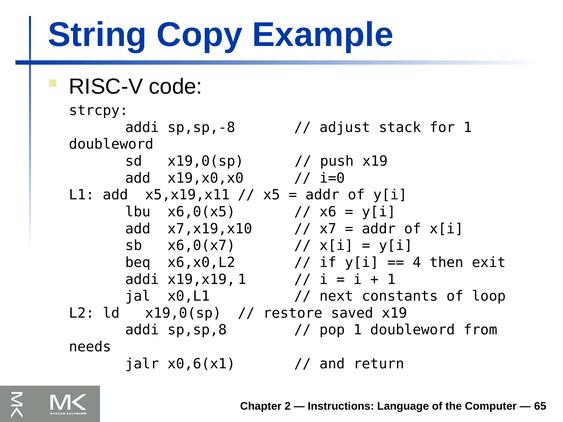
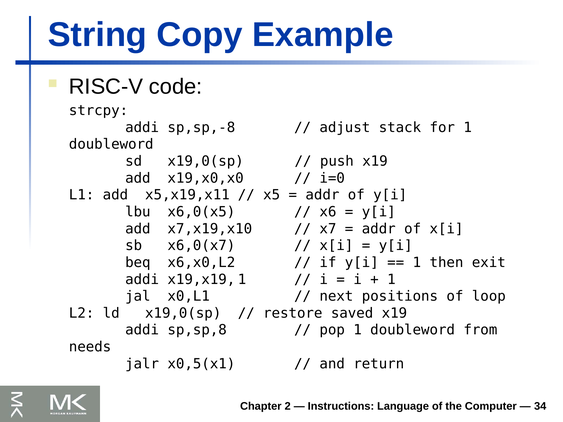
4: 4 -> 1 (417, 263)
constants: constants -> positions (400, 296)
x0,6(x1: x0,6(x1 -> x0,5(x1 (201, 364)
65: 65 -> 34 (540, 406)
